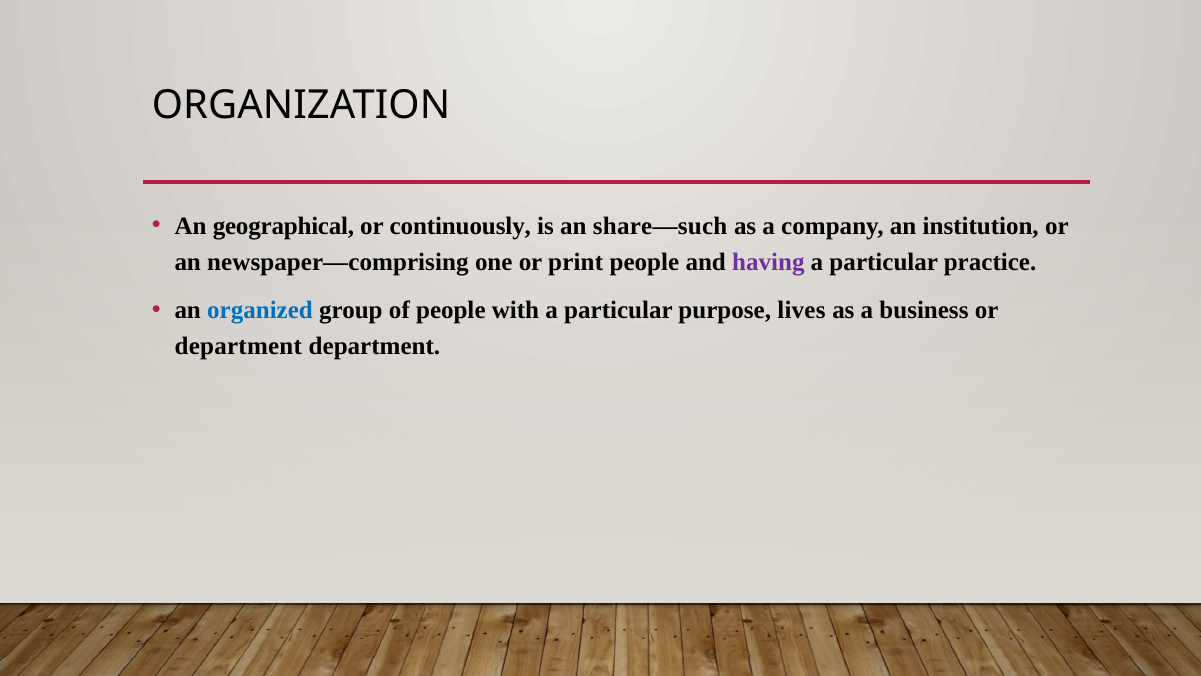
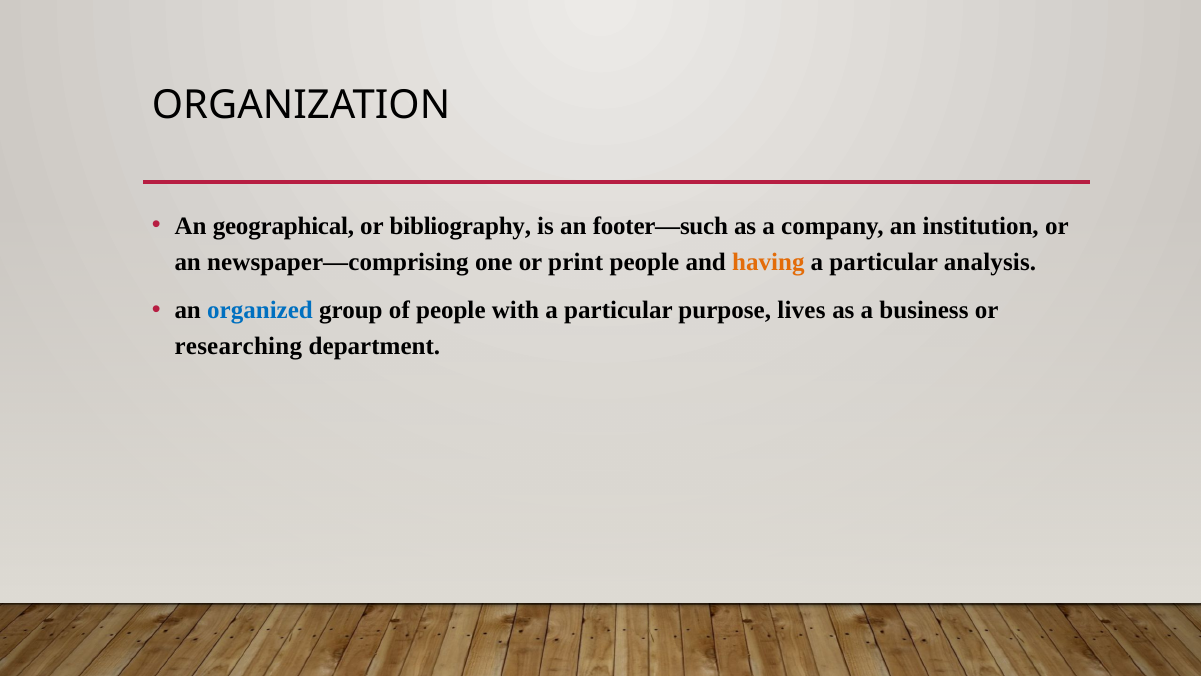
continuously: continuously -> bibliography (460, 226)
share—such: share—such -> footer—such (660, 226)
having colour: purple -> orange (768, 262)
practice: practice -> analysis (990, 262)
department: department -> researching (238, 346)
